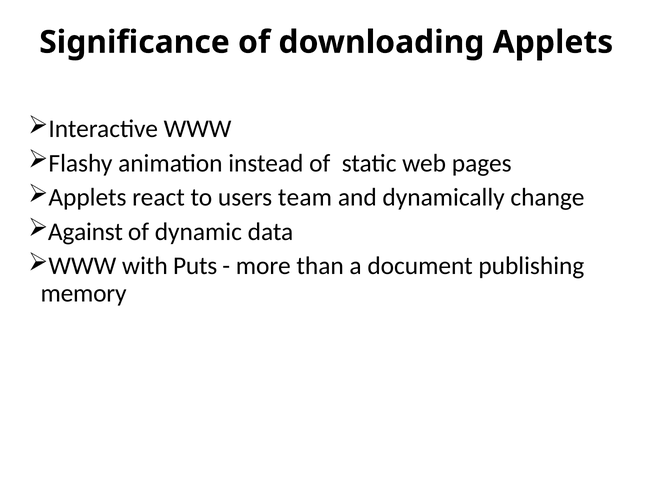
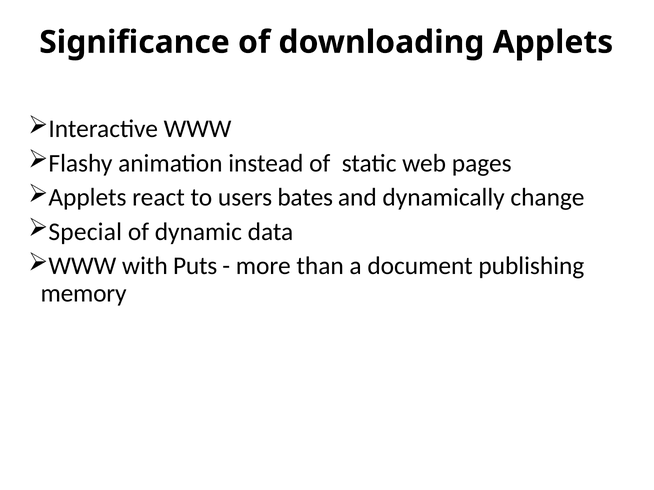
team: team -> bates (305, 198)
Against: Against -> Special (85, 232)
